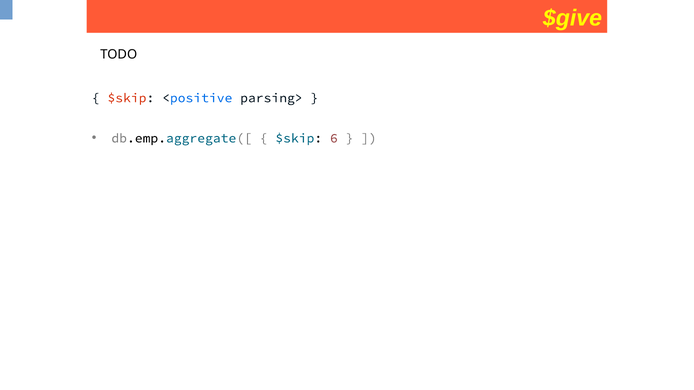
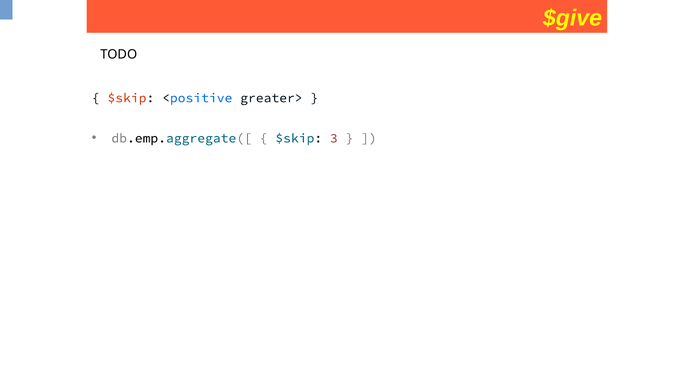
parsing>: parsing> -> greater> (271, 98)
6: 6 -> 3 (334, 138)
